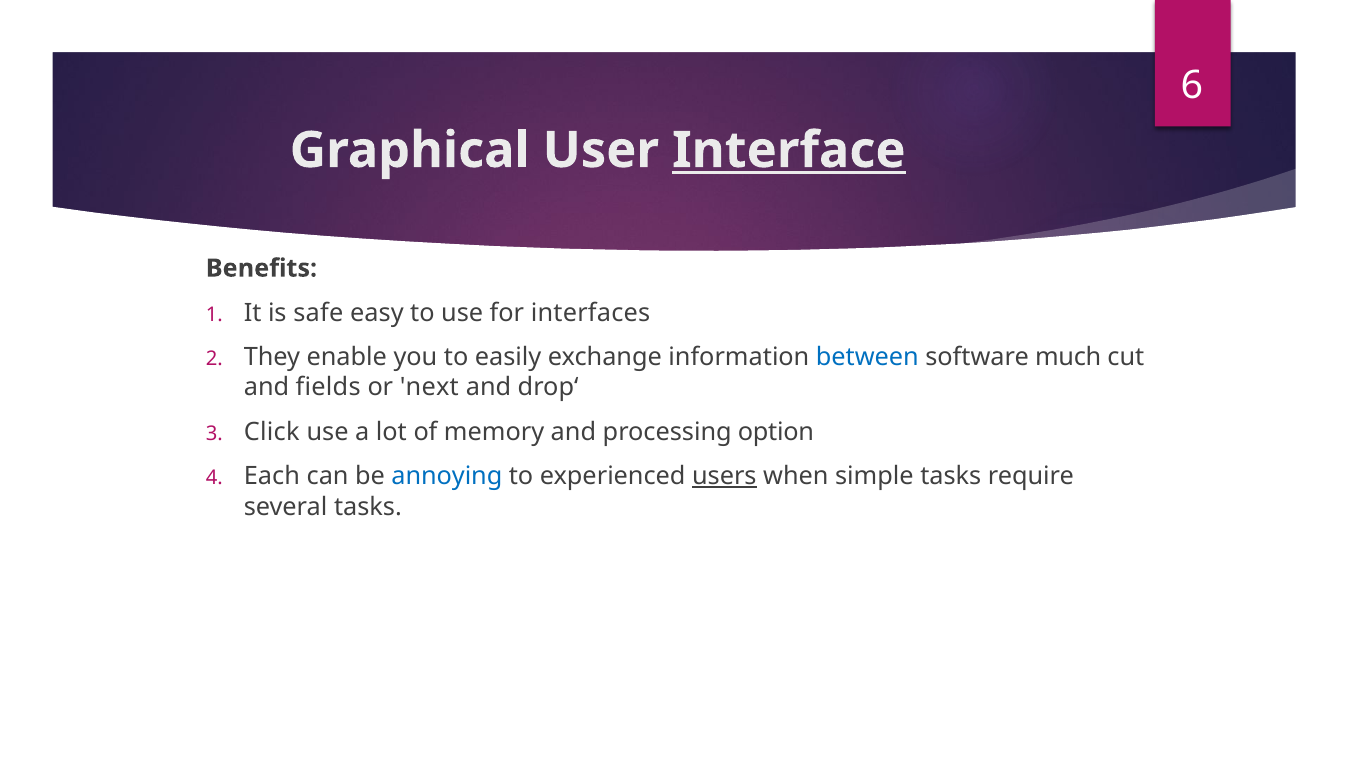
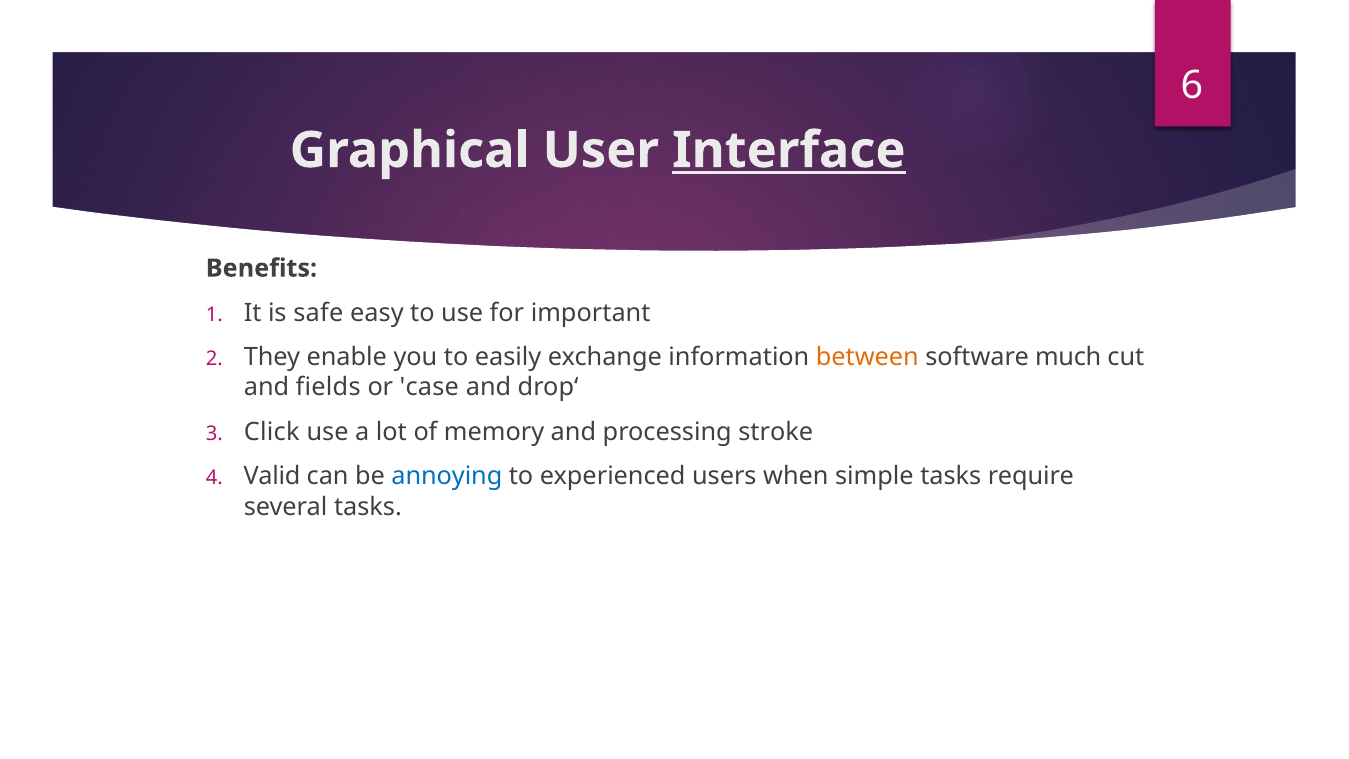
interfaces: interfaces -> important (591, 313)
between colour: blue -> orange (867, 357)
next: next -> case (429, 387)
option: option -> stroke (776, 432)
Each: Each -> Valid (272, 476)
users underline: present -> none (724, 476)
